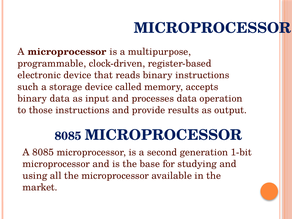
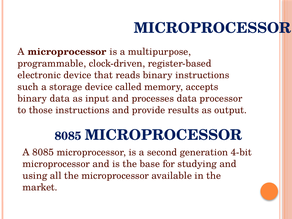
operation: operation -> processor (221, 98)
1-bit: 1-bit -> 4-bit (241, 152)
